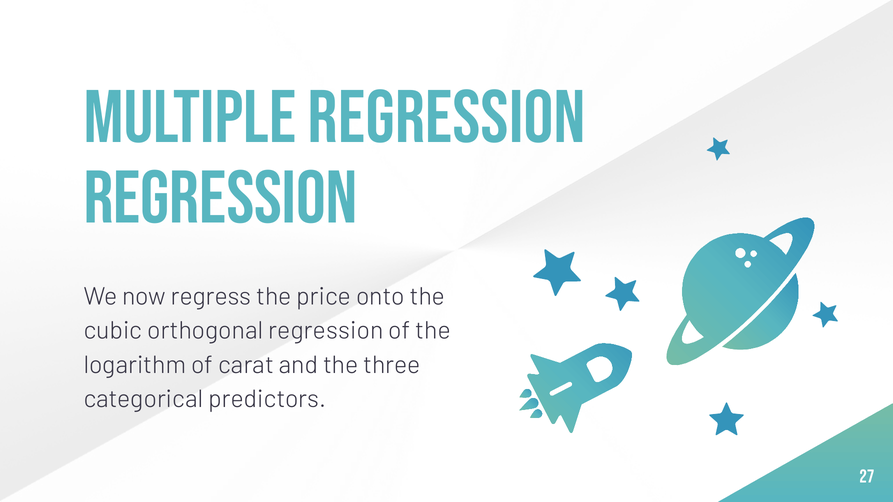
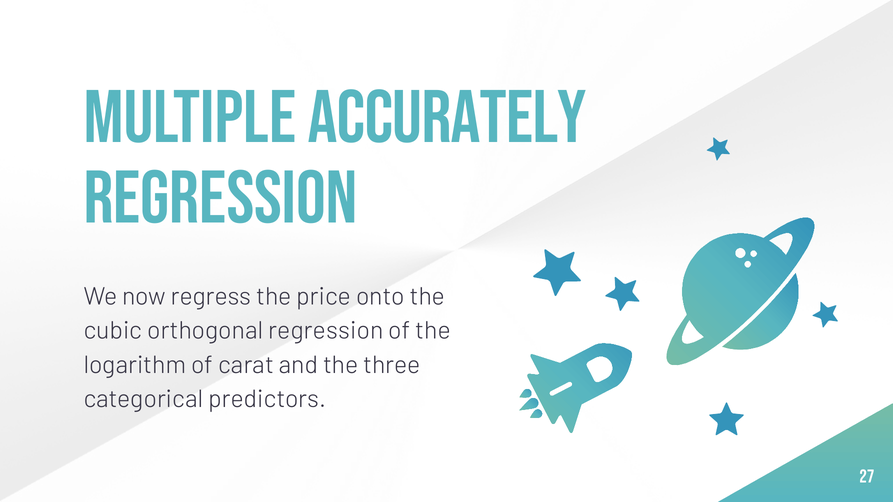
MULTIPLE REGRESSION: REGRESSION -> ACCURATELY (447, 118)
